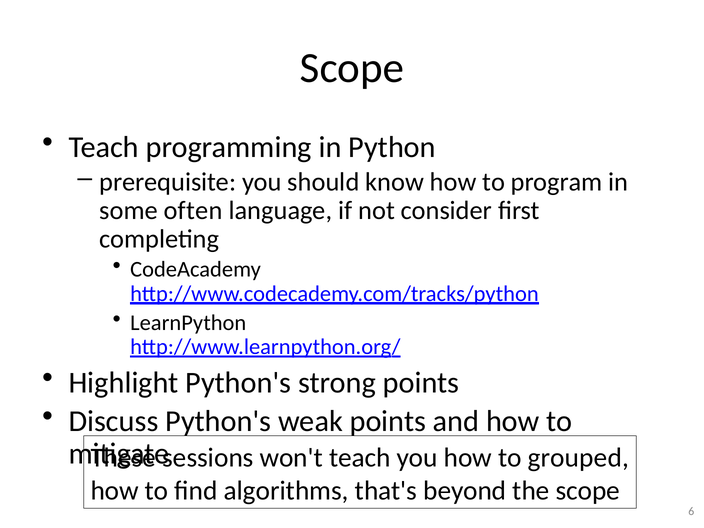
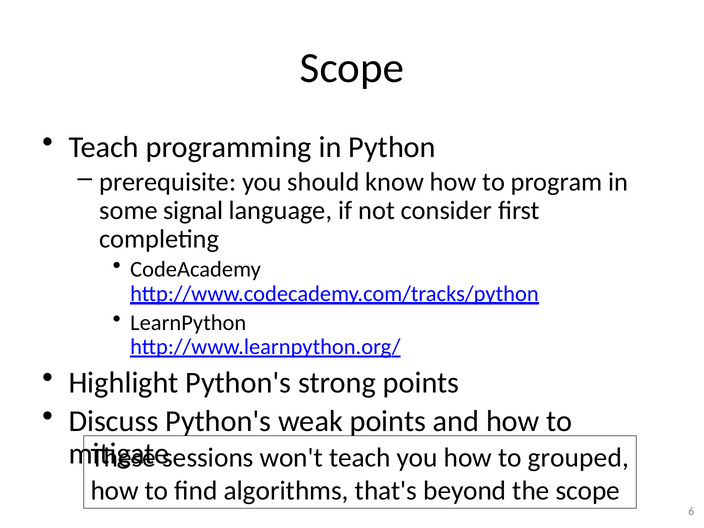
often: often -> signal (193, 211)
